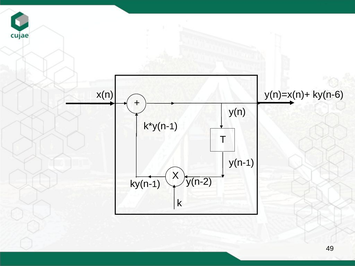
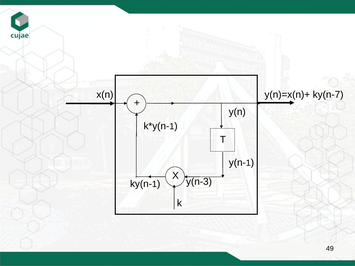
ky(n-6: ky(n-6 -> ky(n-7 (328, 95)
y(n-2: y(n-2 -> y(n-3 (199, 182)
